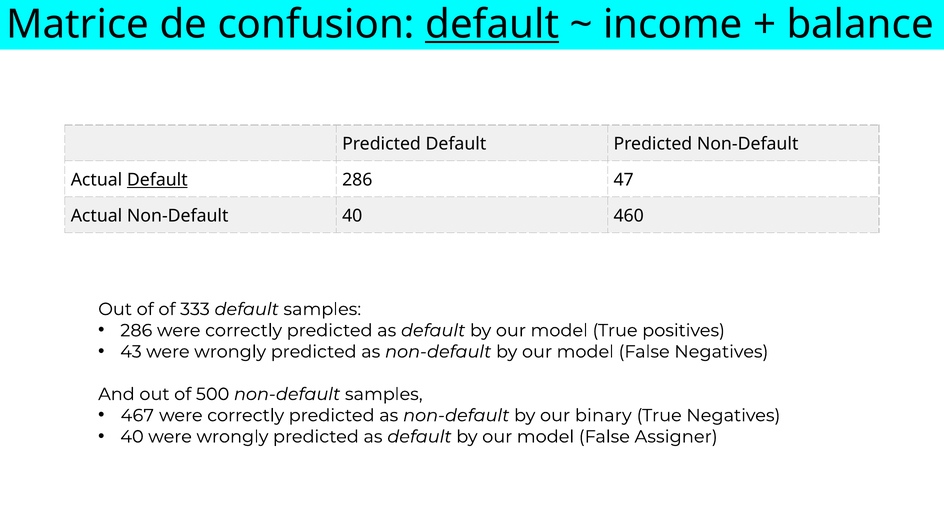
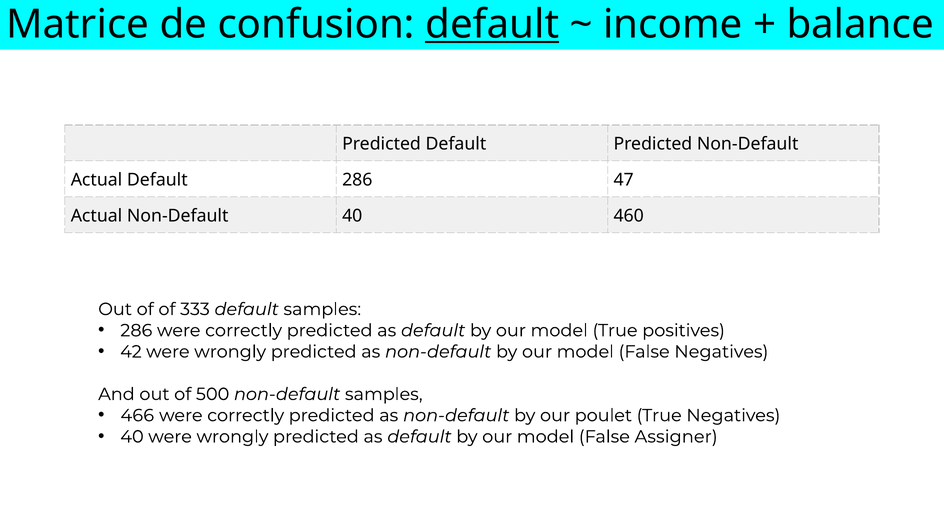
Default underline: present -> none (157, 180)
43: 43 -> 42 (131, 352)
467: 467 -> 466 (137, 415)
binary: binary -> poulet (603, 415)
